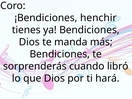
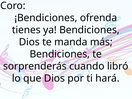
henchir: henchir -> ofrenda (99, 18)
